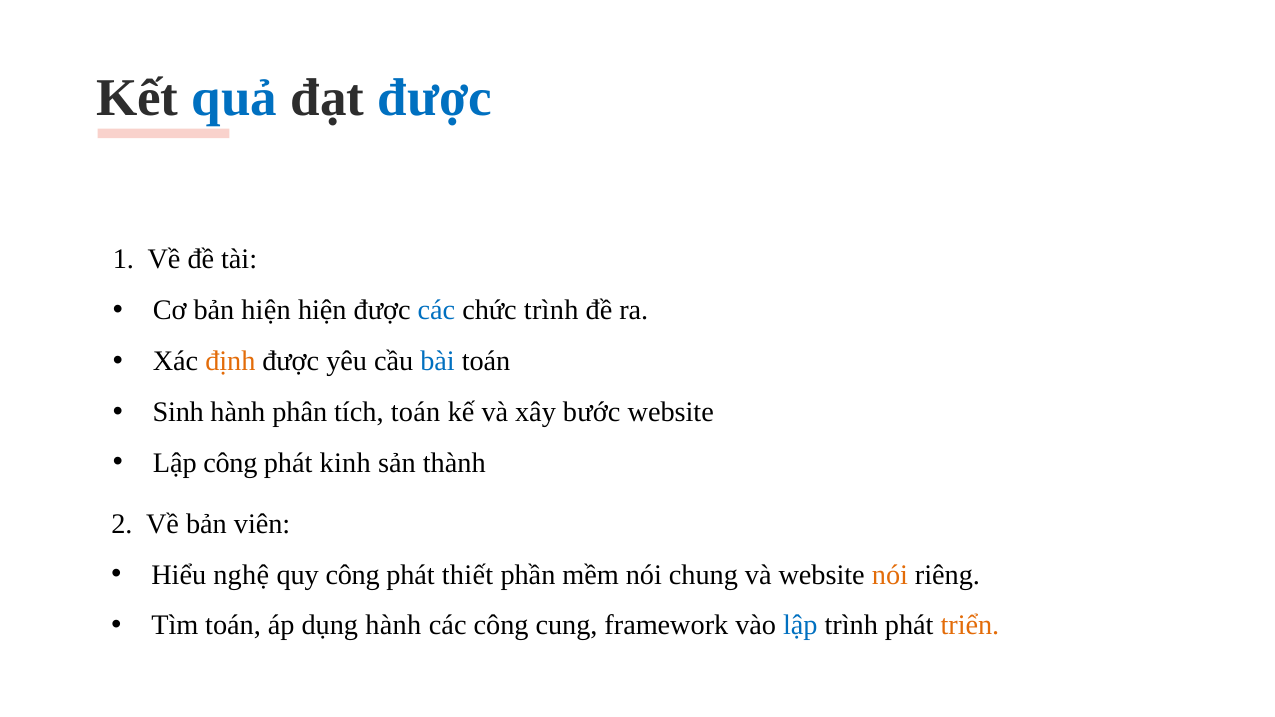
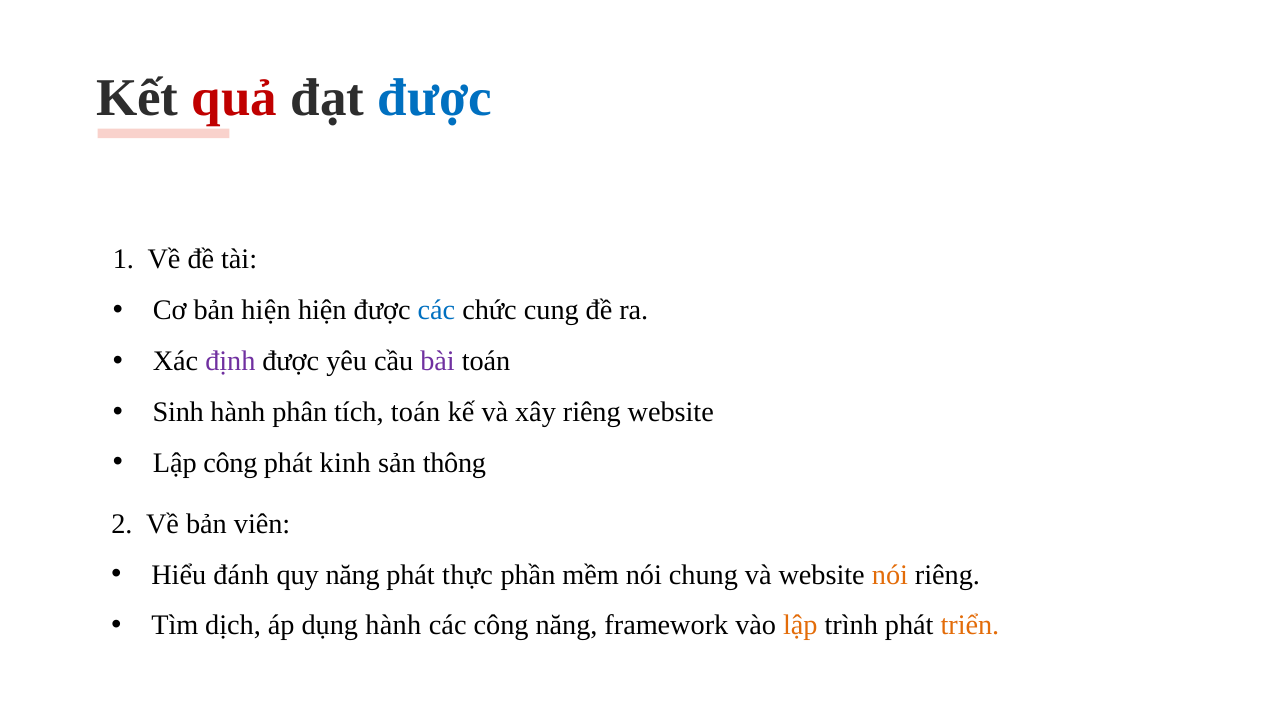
quả colour: blue -> red (235, 98)
chức trình: trình -> cung (551, 311)
định colour: orange -> purple (230, 362)
bài colour: blue -> purple (437, 362)
xây bước: bước -> riêng (592, 412)
thành: thành -> thông (454, 463)
nghệ: nghệ -> đánh (241, 575)
quy công: công -> năng (353, 575)
thiết: thiết -> thực (468, 575)
Tìm toán: toán -> dịch (233, 626)
công cung: cung -> năng (567, 626)
lập colour: blue -> orange (800, 626)
